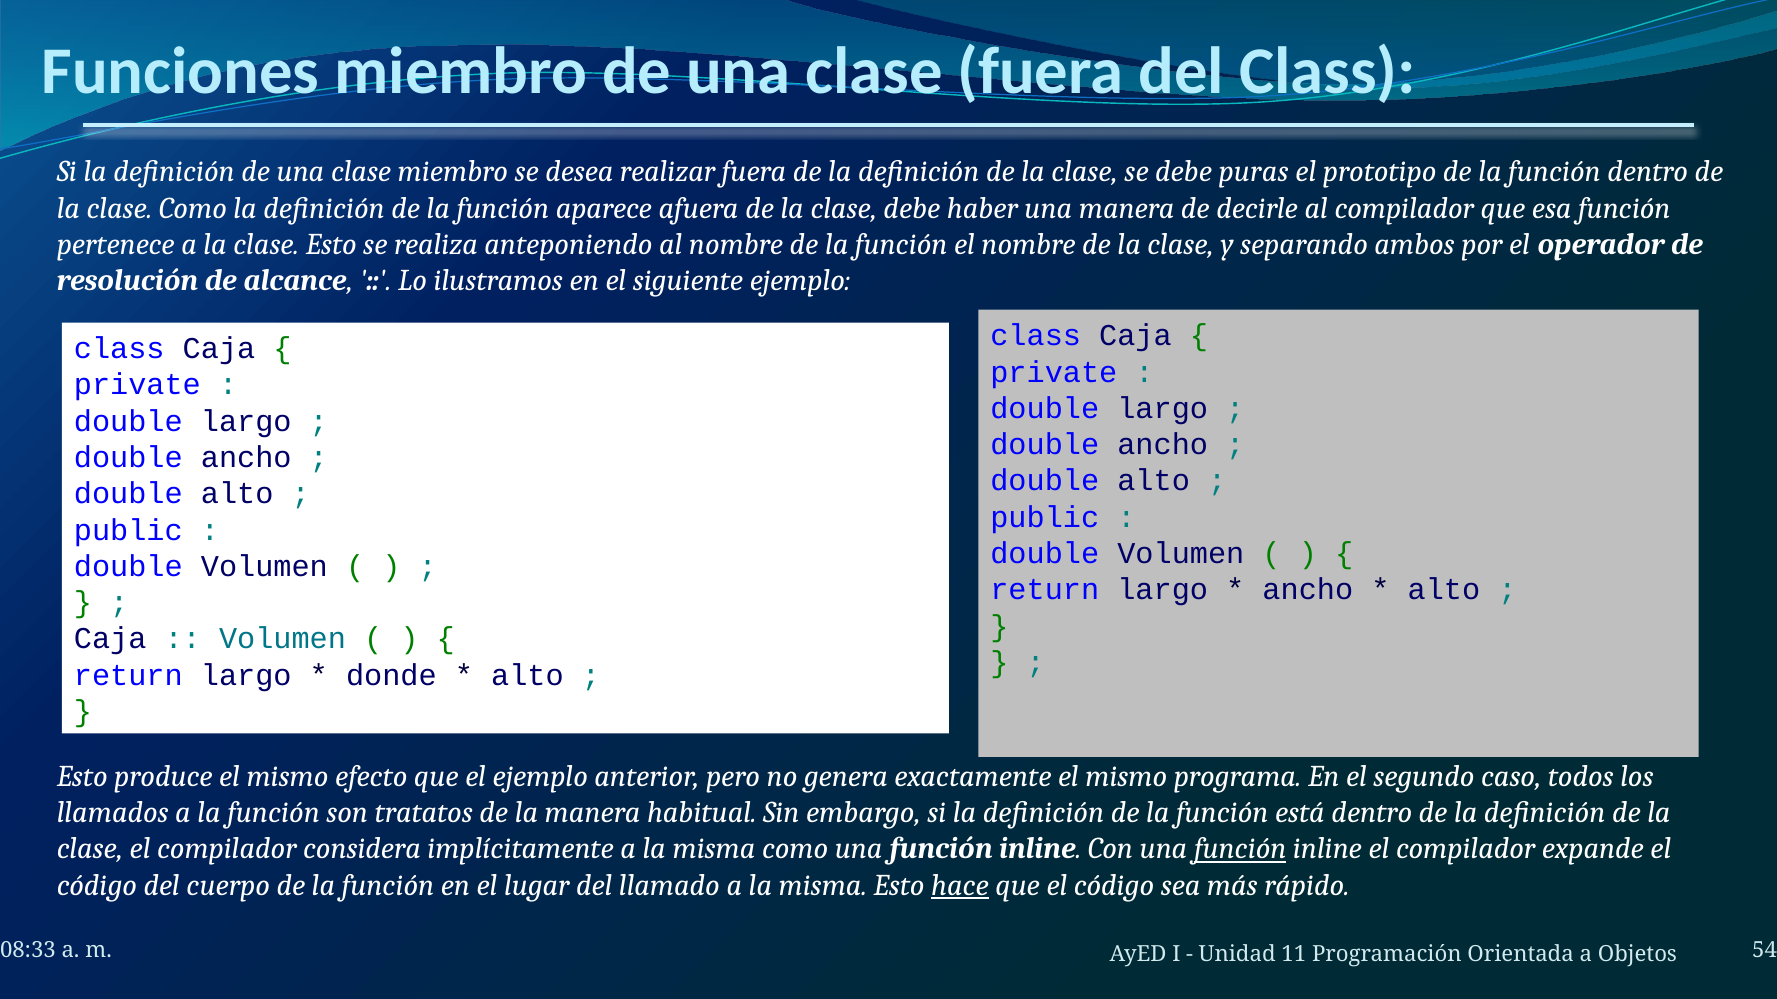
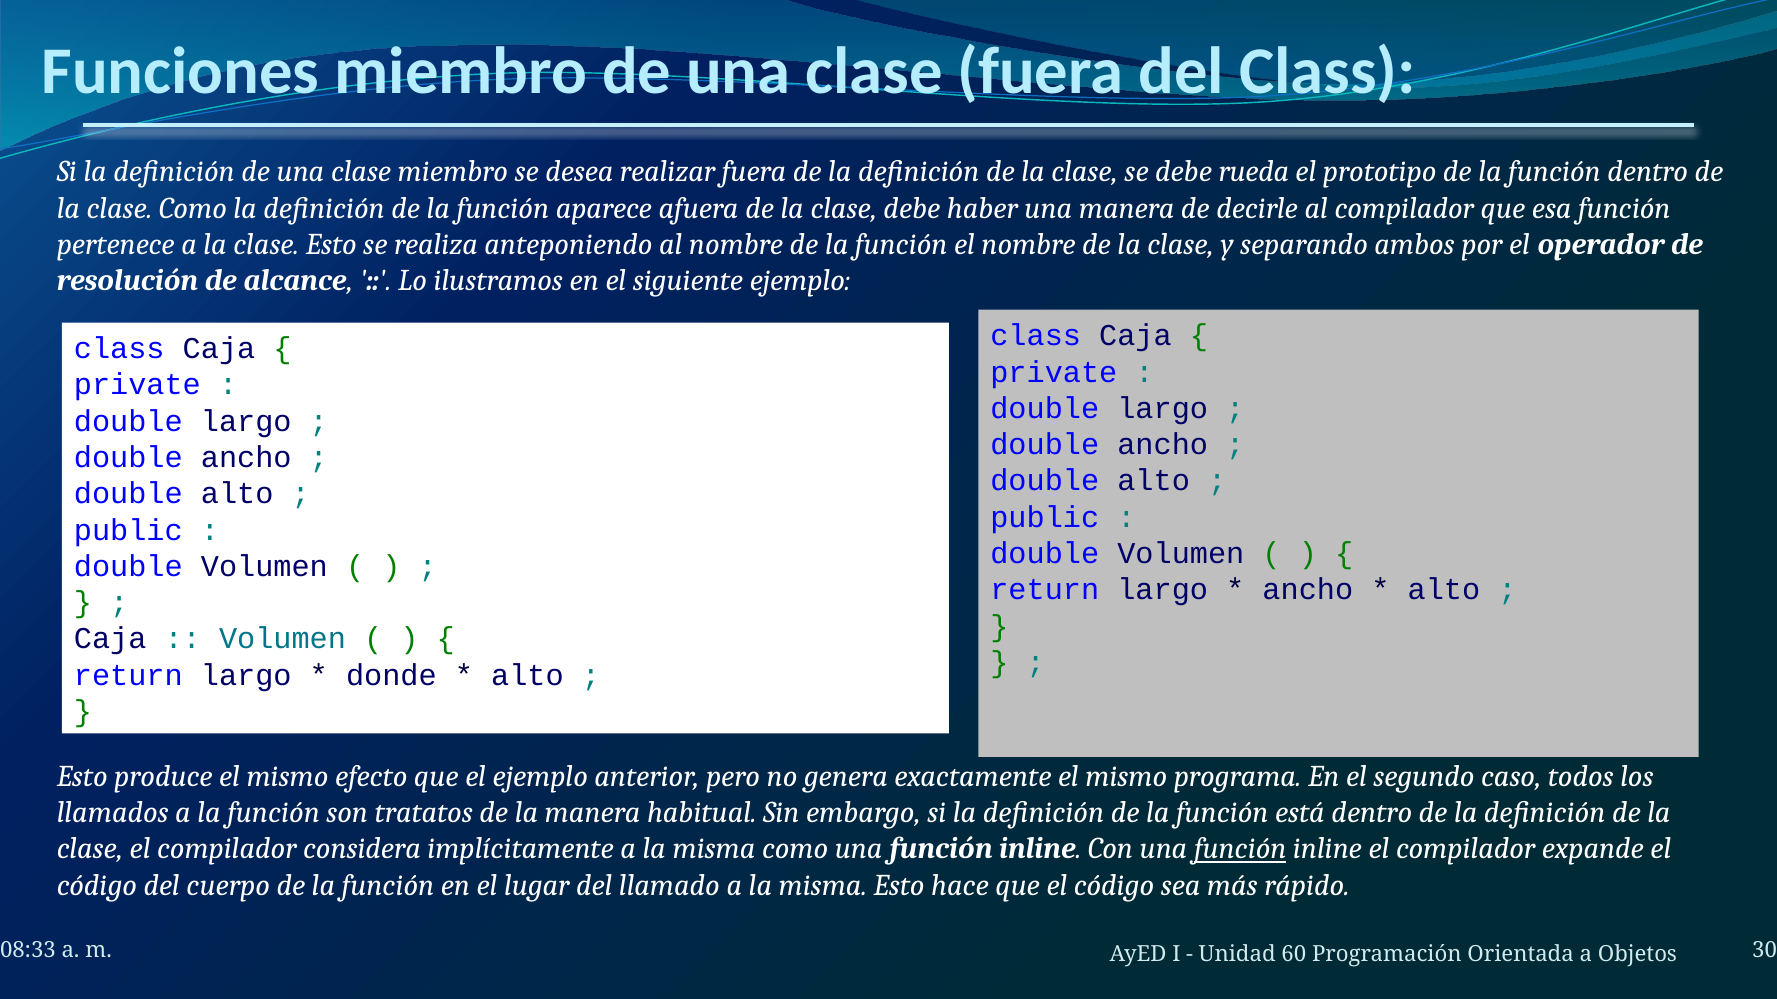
puras: puras -> rueda (1254, 172)
hace underline: present -> none (960, 886)
11: 11 -> 60 (1294, 954)
54: 54 -> 30 (1765, 951)
